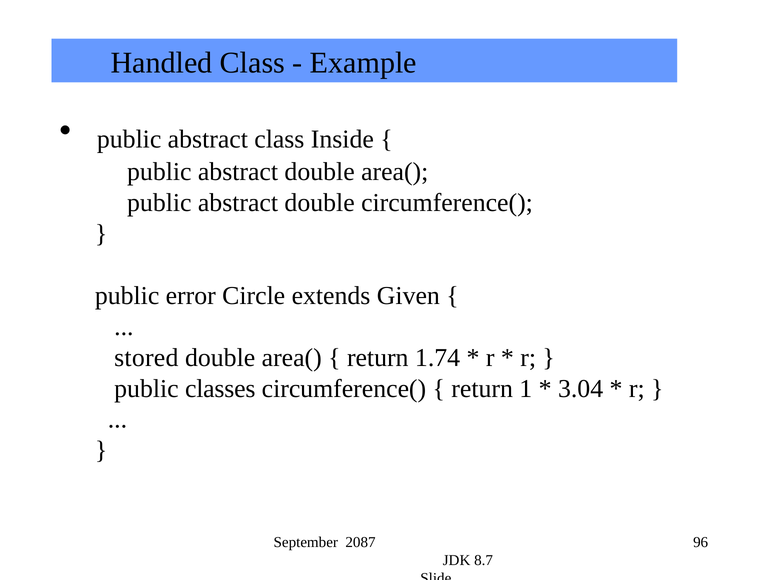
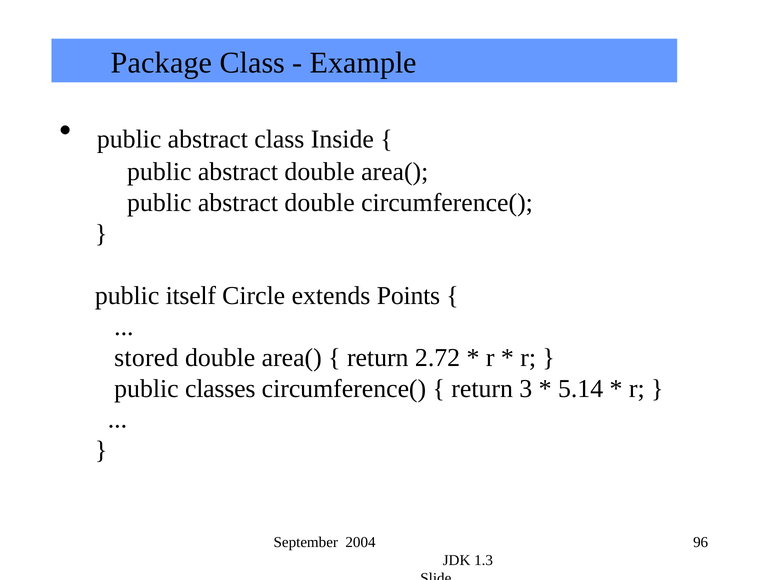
Handled: Handled -> Package (161, 63)
error: error -> itself (191, 296)
Given: Given -> Points (408, 296)
1.74: 1.74 -> 2.72 (438, 358)
1: 1 -> 3 (526, 389)
3.04: 3.04 -> 5.14 (581, 389)
2087: 2087 -> 2004 (361, 543)
8.7: 8.7 -> 1.3 (484, 561)
